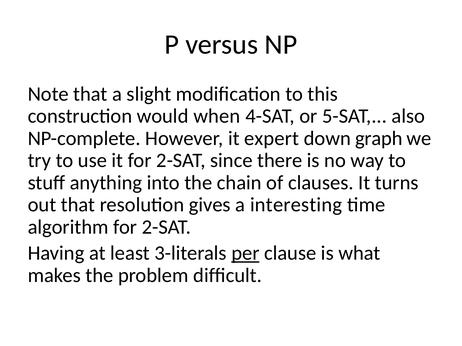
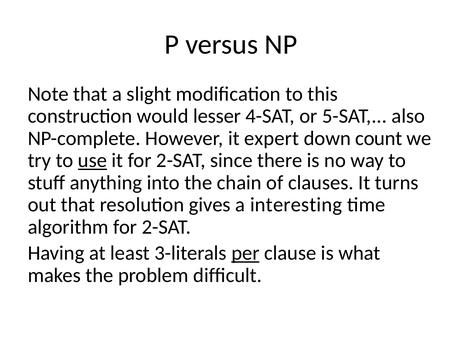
when: when -> lesser (217, 116)
graph: graph -> count (379, 139)
use underline: none -> present (92, 161)
